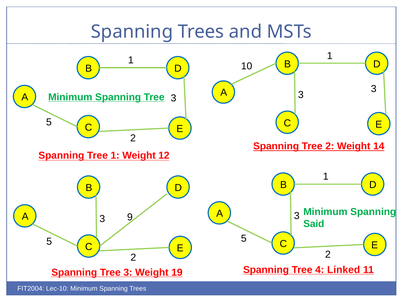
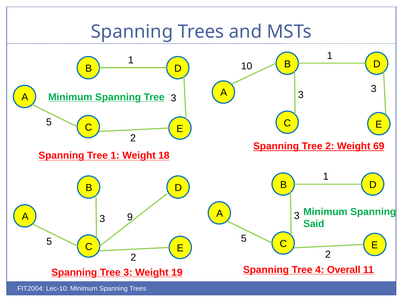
14: 14 -> 69 (379, 146)
12: 12 -> 18 (164, 156)
Linked: Linked -> Overall (344, 270)
